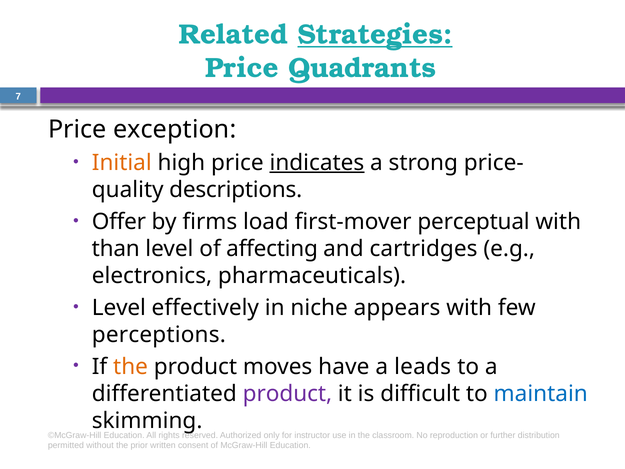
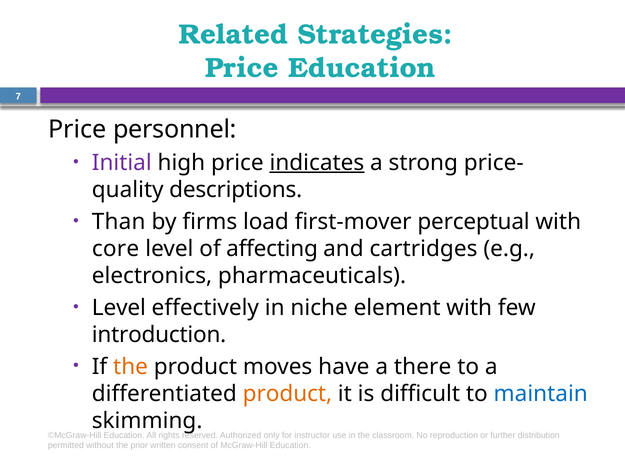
Strategies underline: present -> none (375, 35)
Price Quadrants: Quadrants -> Education (362, 68)
exception: exception -> personnel (175, 129)
Initial colour: orange -> purple (122, 163)
Offer: Offer -> Than (119, 222)
than: than -> core (116, 249)
appears: appears -> element (397, 307)
perceptions: perceptions -> introduction (159, 335)
leads: leads -> there (423, 366)
product colour: purple -> orange (287, 393)
